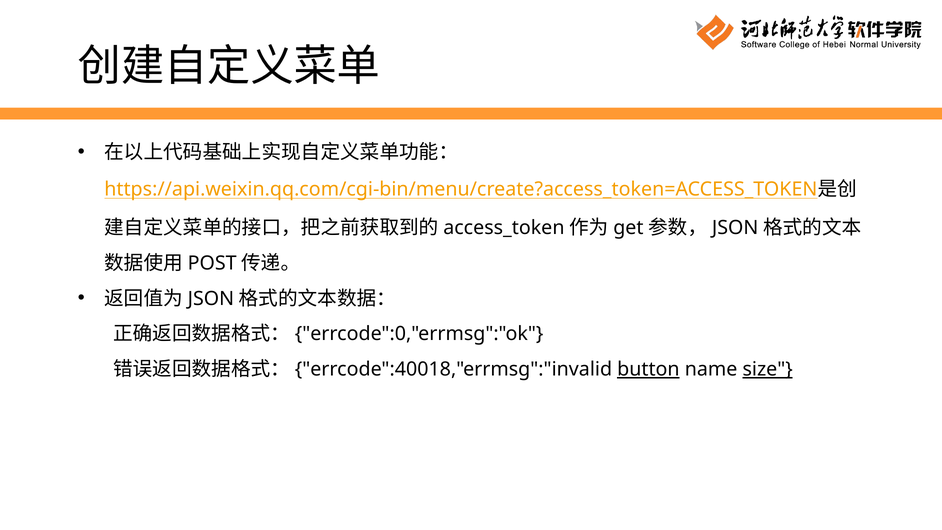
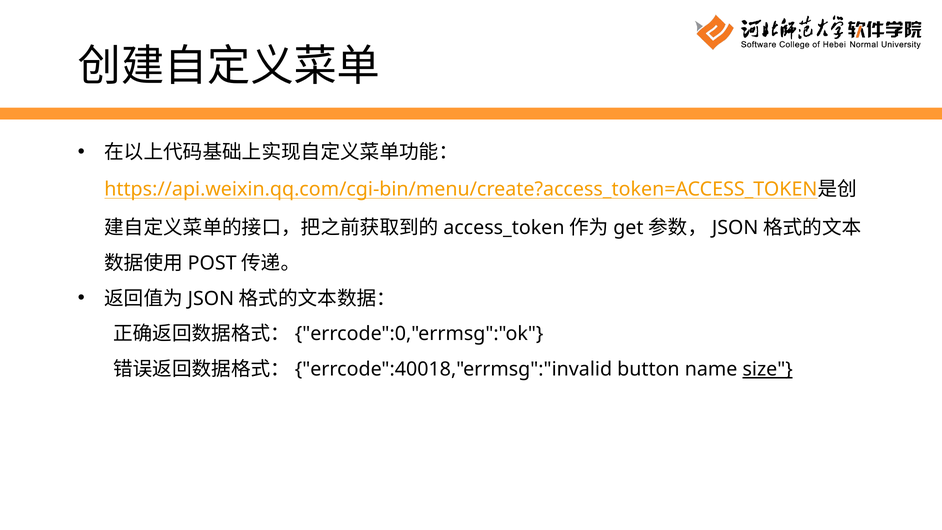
button underline: present -> none (648, 369)
